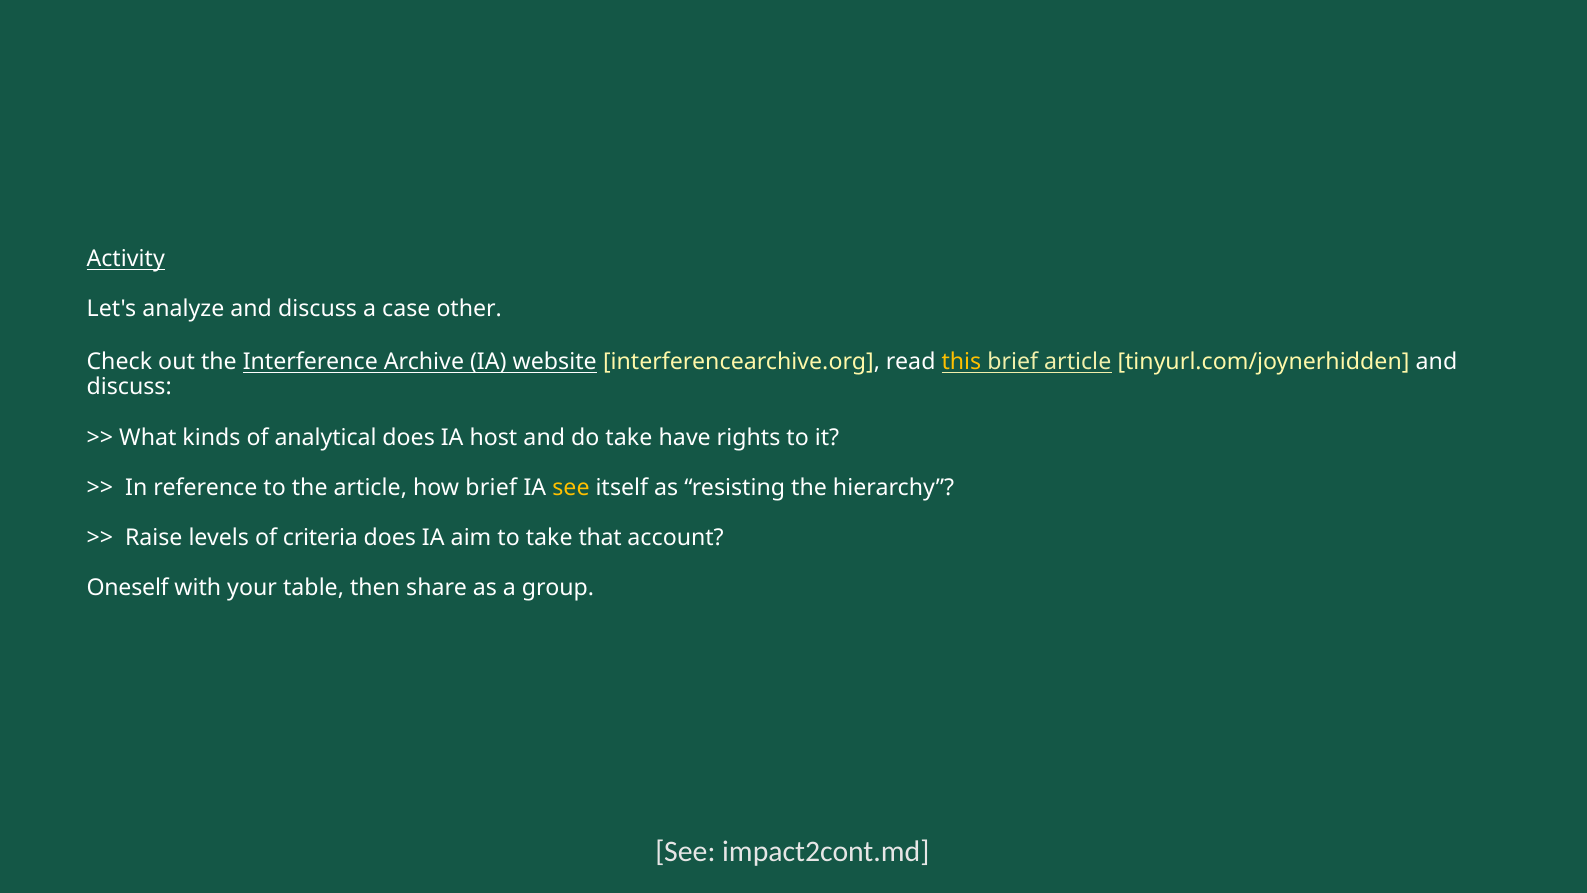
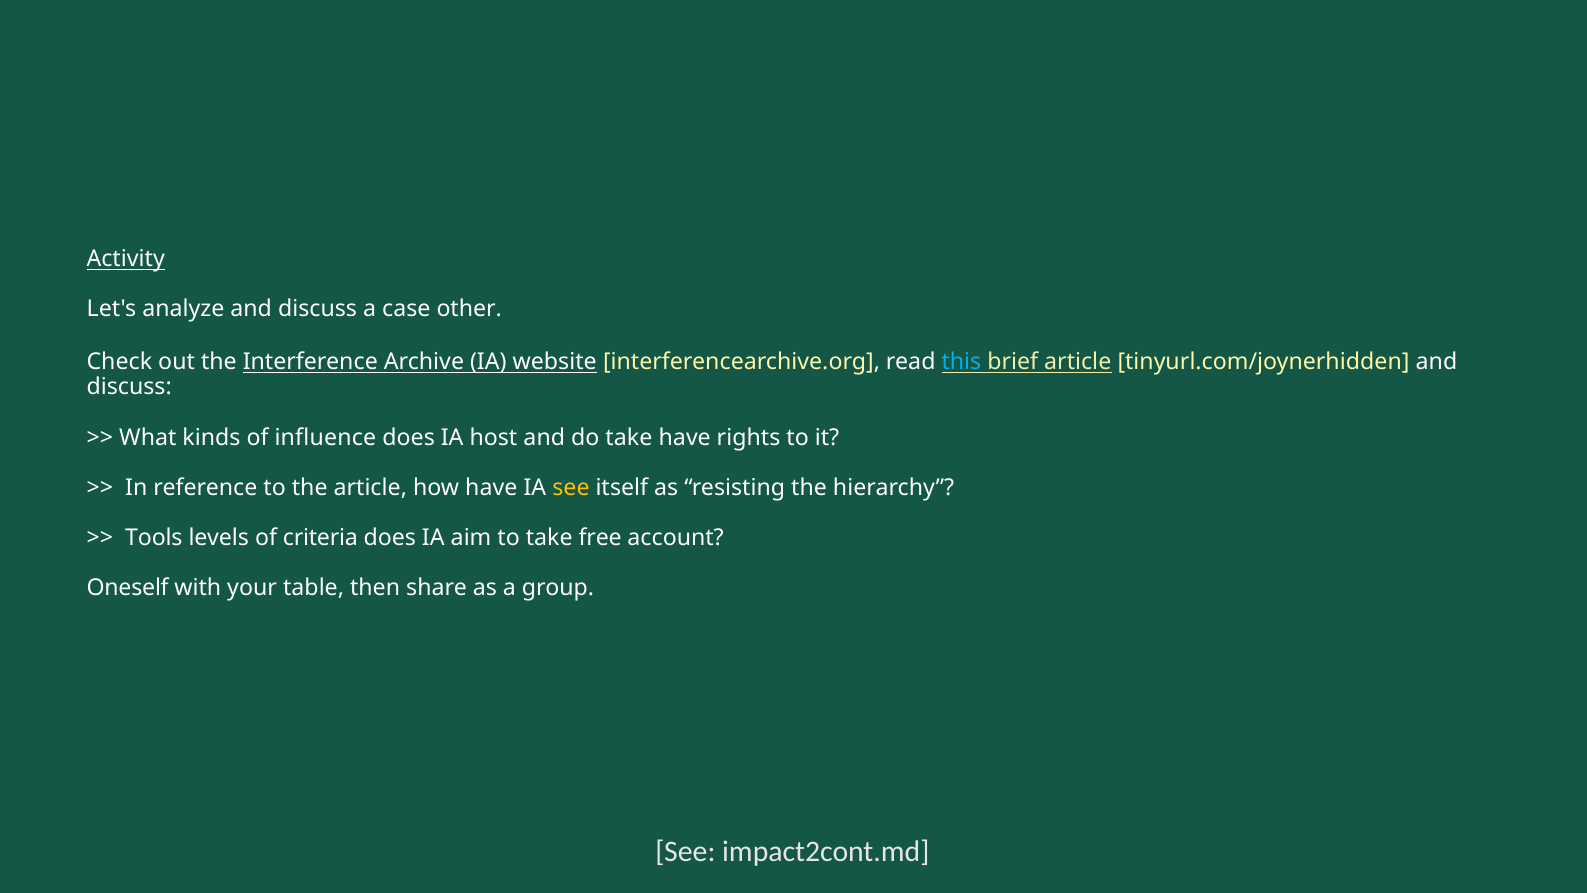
this colour: yellow -> light blue (961, 362)
analytical: analytical -> influence (325, 437)
how brief: brief -> have (491, 487)
Raise: Raise -> Tools (154, 537)
that: that -> free (600, 537)
